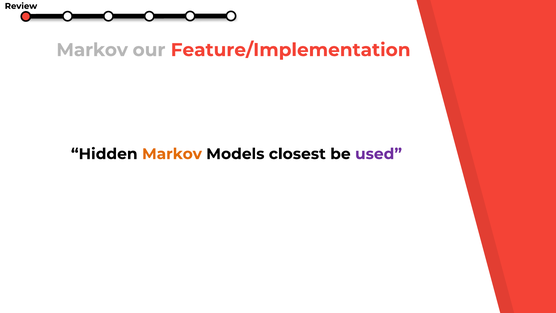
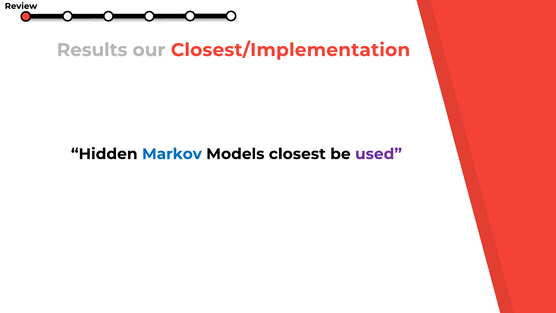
Markov: Markov -> Results (92, 50)
Feature/Implementation: Feature/Implementation -> Closest/Implementation (291, 50)
Markov colour: orange -> blue (172, 154)
